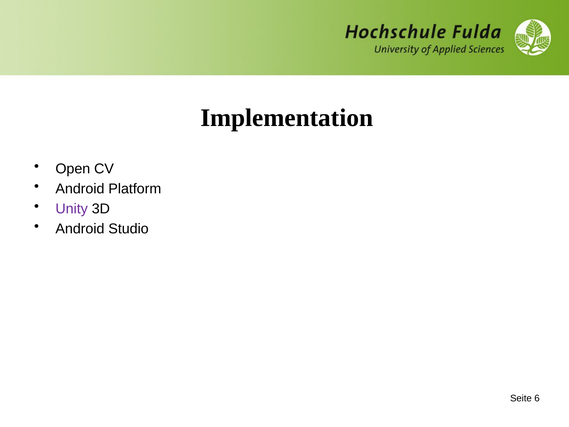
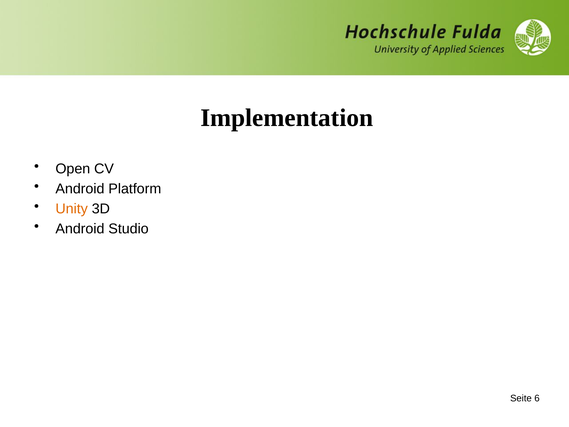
Unity colour: purple -> orange (72, 209)
